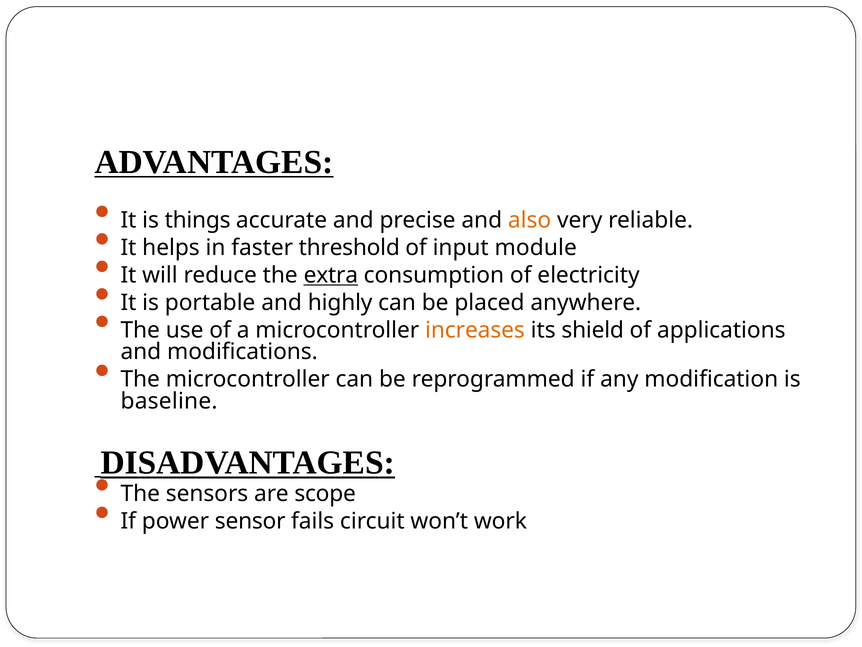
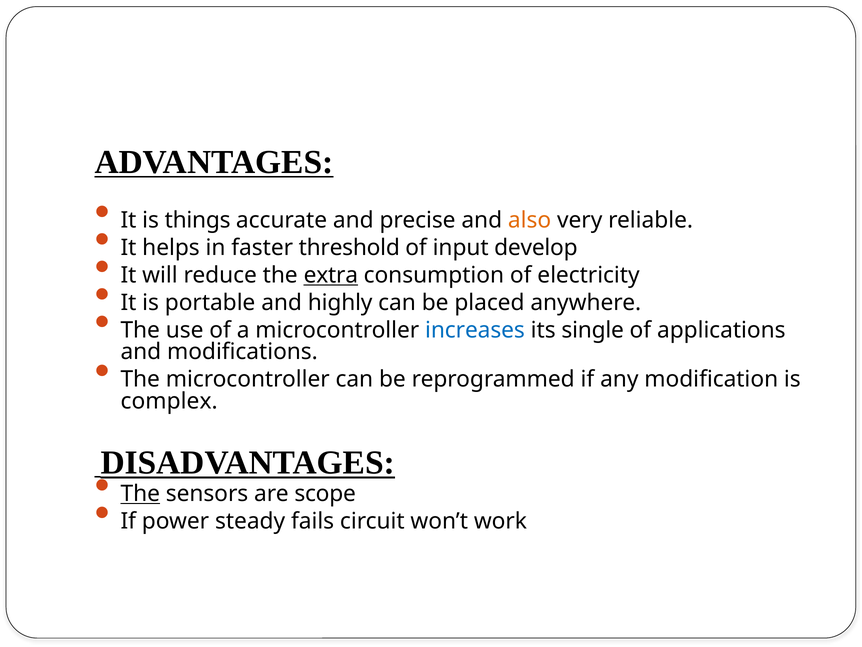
module: module -> develop (536, 248)
increases colour: orange -> blue (475, 330)
shield: shield -> single (593, 330)
baseline: baseline -> complex (169, 401)
The underline: none -> present (140, 493)
sensor: sensor -> steady (250, 521)
